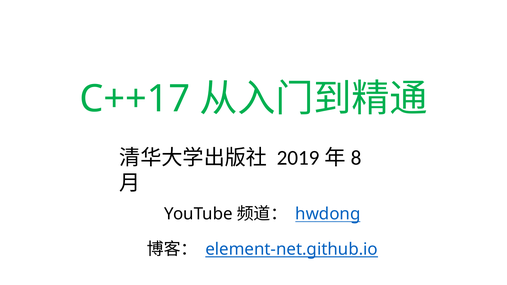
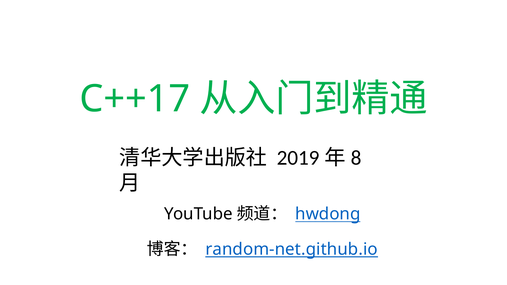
element-net.github.io: element-net.github.io -> random-net.github.io (292, 249)
